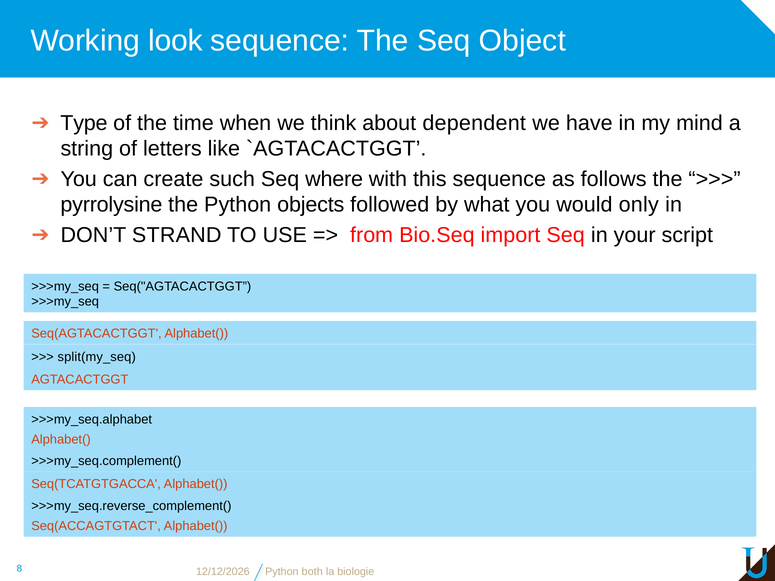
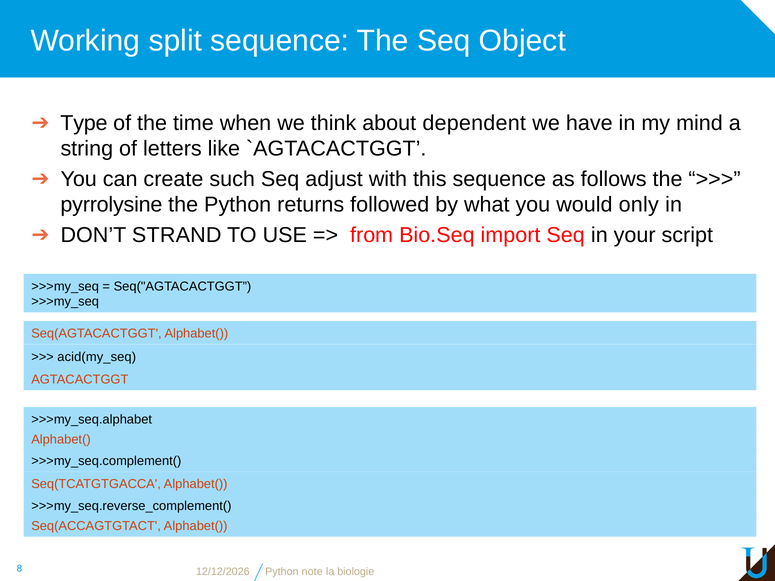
look: look -> split (175, 41)
where: where -> adjust (334, 179)
objects: objects -> returns (311, 205)
split(my_seq: split(my_seq -> acid(my_seq (97, 357)
both: both -> note (312, 572)
